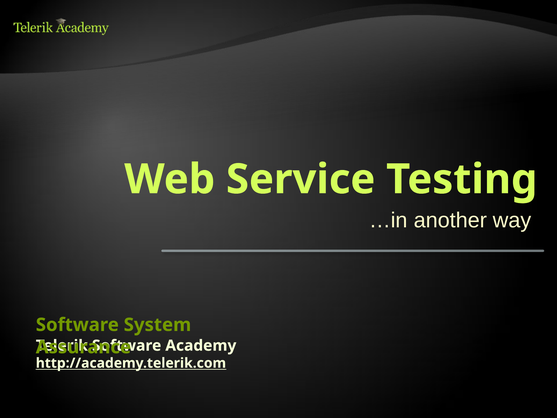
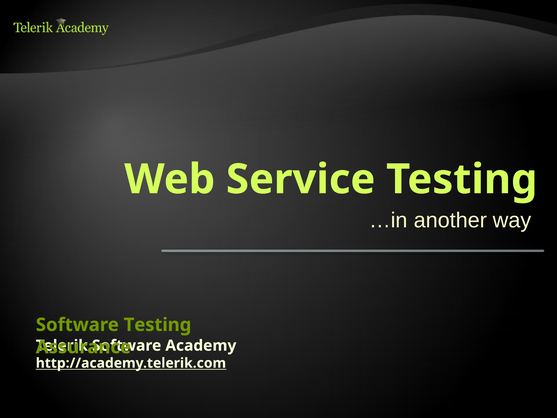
Software System: System -> Testing (158, 325)
